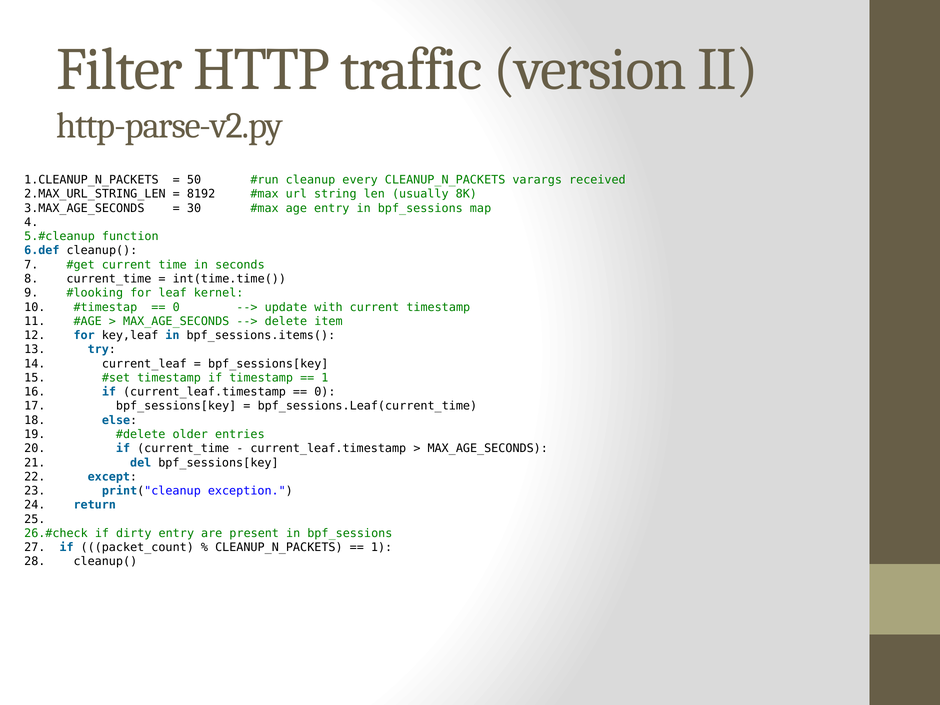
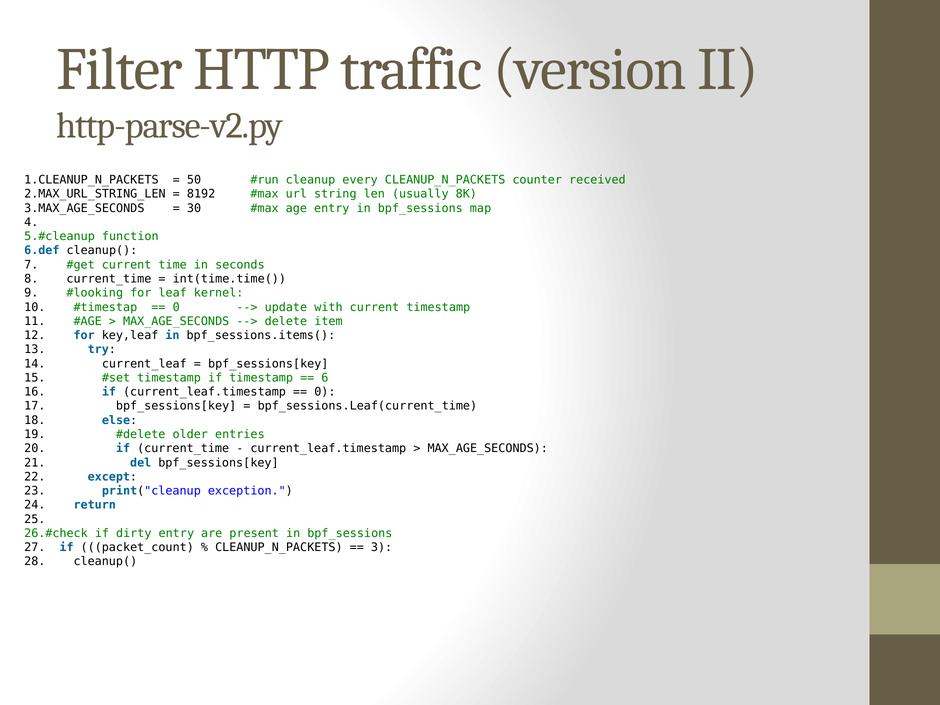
varargs: varargs -> counter (537, 180)
1: 1 -> 6 (325, 378)
1: 1 -> 3 (382, 547)
